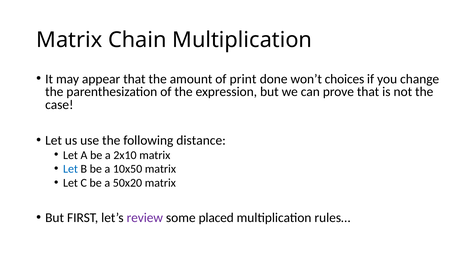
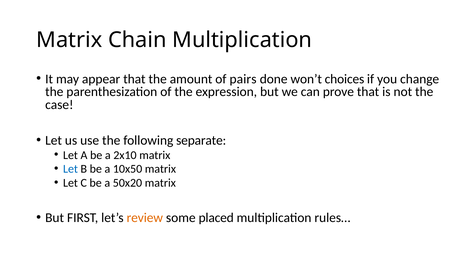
print: print -> pairs (243, 79)
distance: distance -> separate (201, 140)
review colour: purple -> orange (145, 218)
